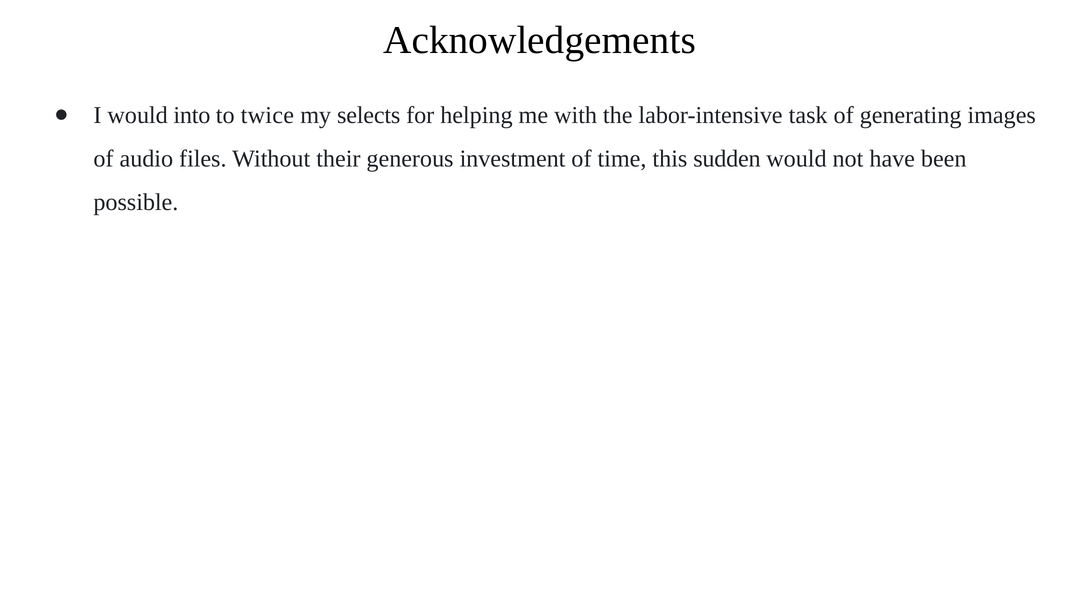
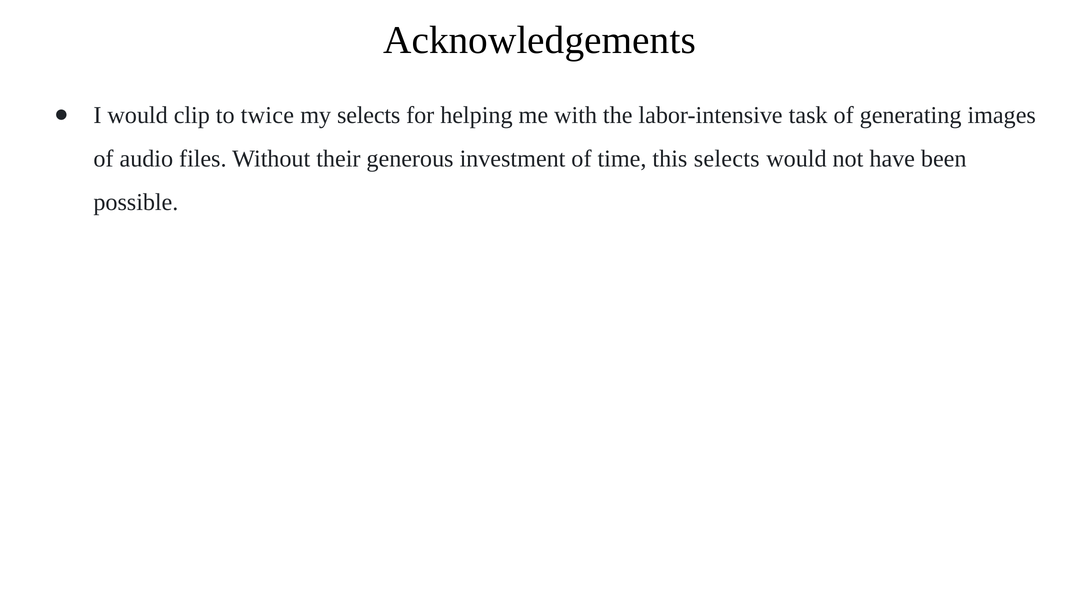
into: into -> clip (192, 115)
this sudden: sudden -> selects (727, 159)
